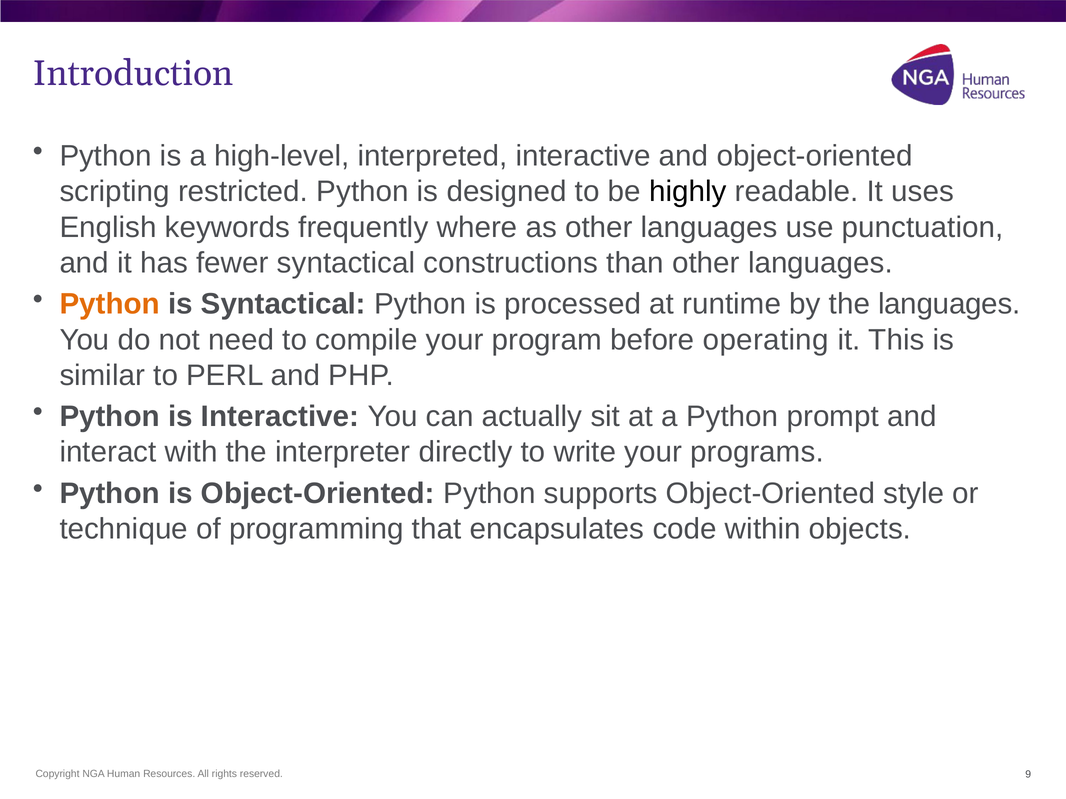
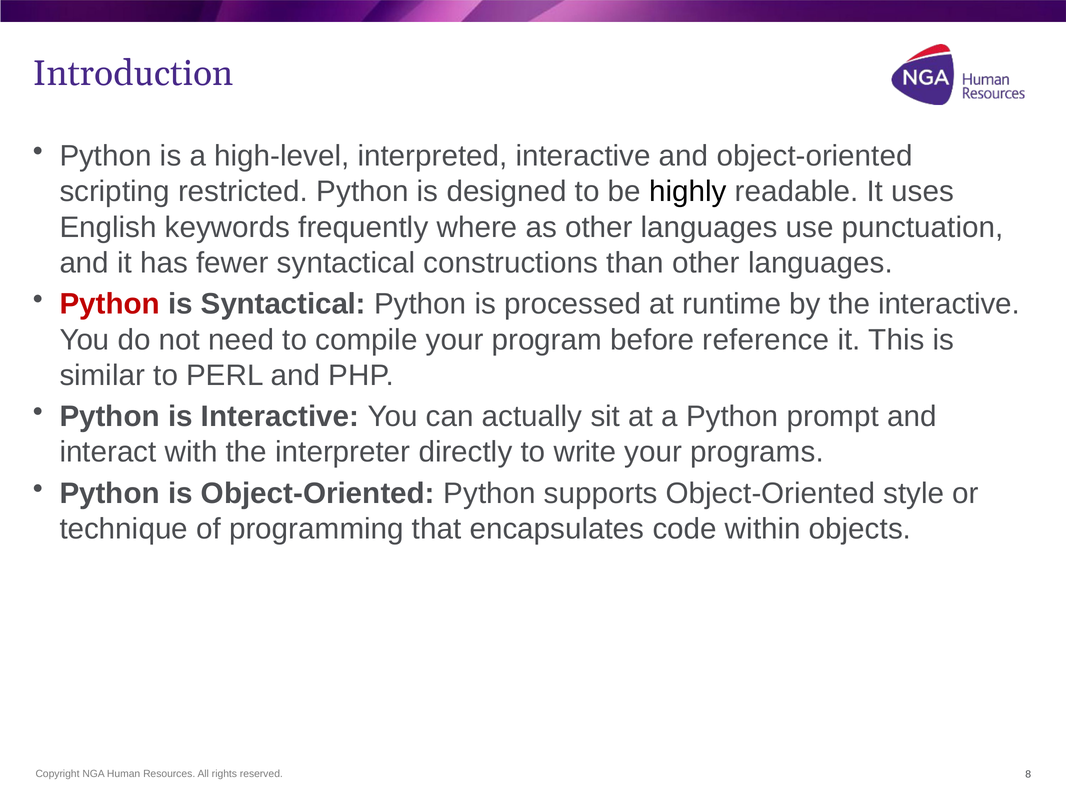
Python colour: orange -> red (110, 304)
the languages: languages -> interactive (949, 304)
operating: operating -> reference (766, 340)
9: 9 -> 8 (1028, 775)
